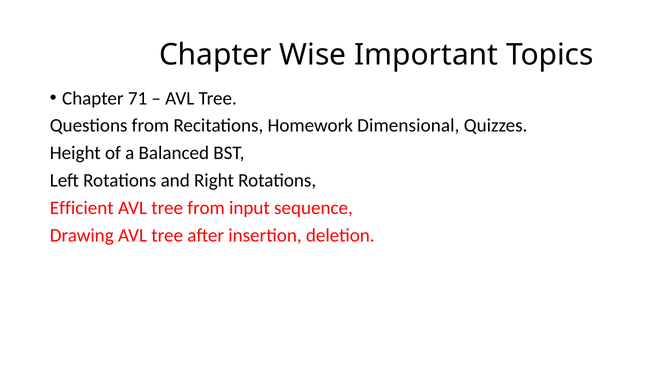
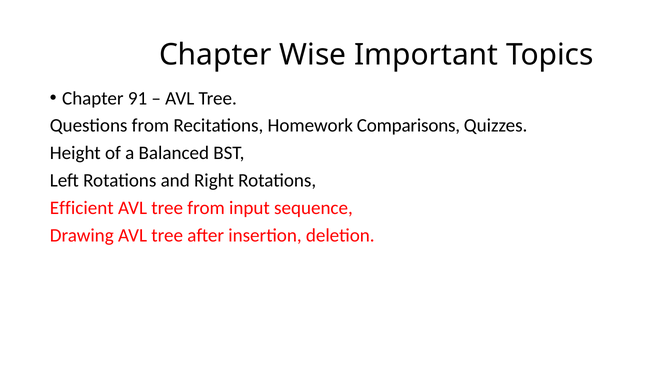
71: 71 -> 91 (138, 98)
Dimensional: Dimensional -> Comparisons (408, 126)
